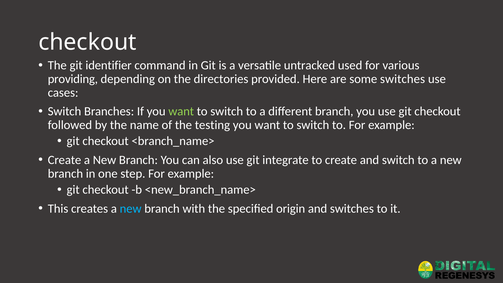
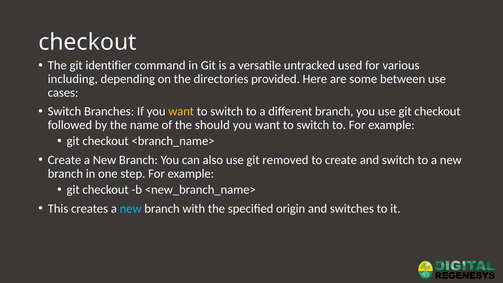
providing: providing -> including (73, 79)
some switches: switches -> between (403, 79)
want colour: light green -> yellow (181, 111)
testing: testing -> should (212, 125)
integrate: integrate -> removed (285, 160)
